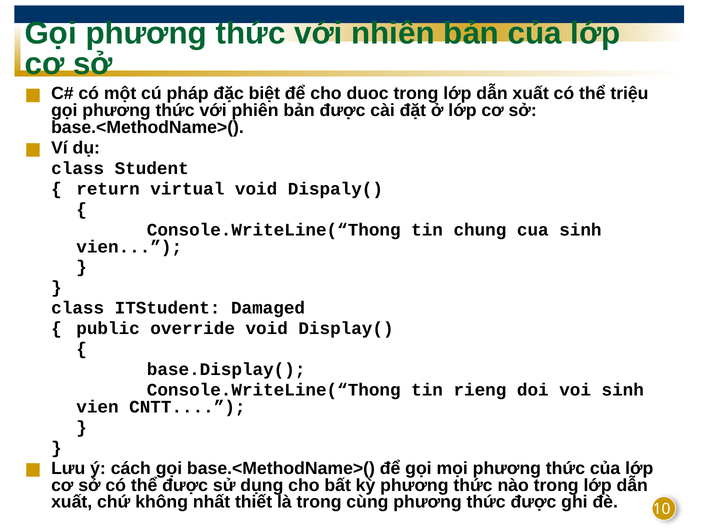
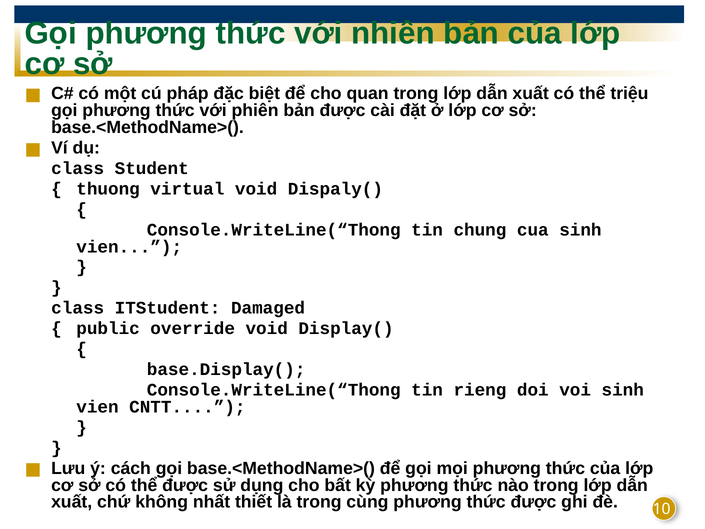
duoc: duoc -> quan (368, 93)
return: return -> thuong (108, 189)
